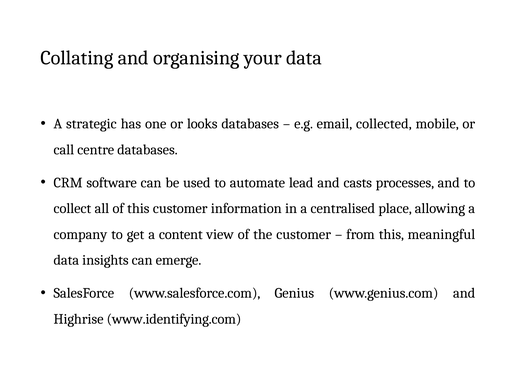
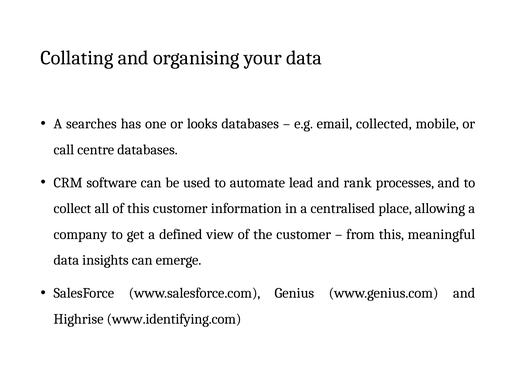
strategic: strategic -> searches (91, 124)
casts: casts -> rank (358, 183)
content: content -> defined (181, 234)
